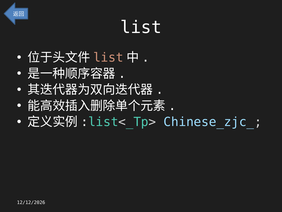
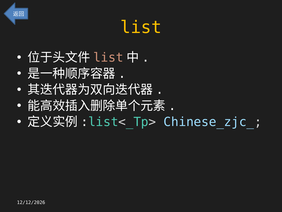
list colour: white -> yellow (141, 27)
